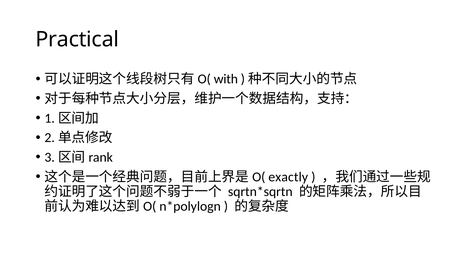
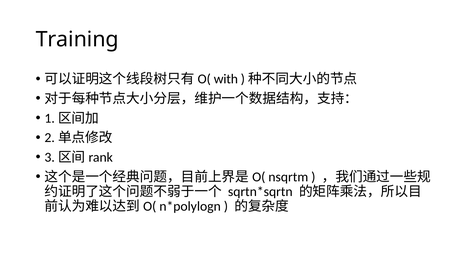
Practical: Practical -> Training (77, 39)
exactly: exactly -> nsqrtm (288, 177)
